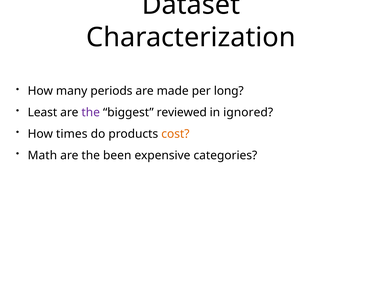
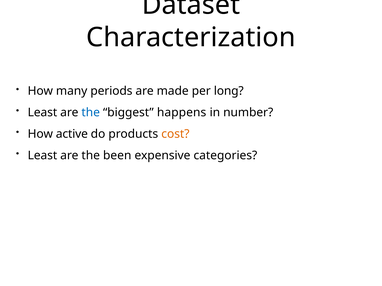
the colour: purple -> blue (91, 113)
reviewed: reviewed -> happens (182, 113)
ignored: ignored -> number (248, 113)
times: times -> active (72, 134)
Math: Math -> Least (42, 156)
